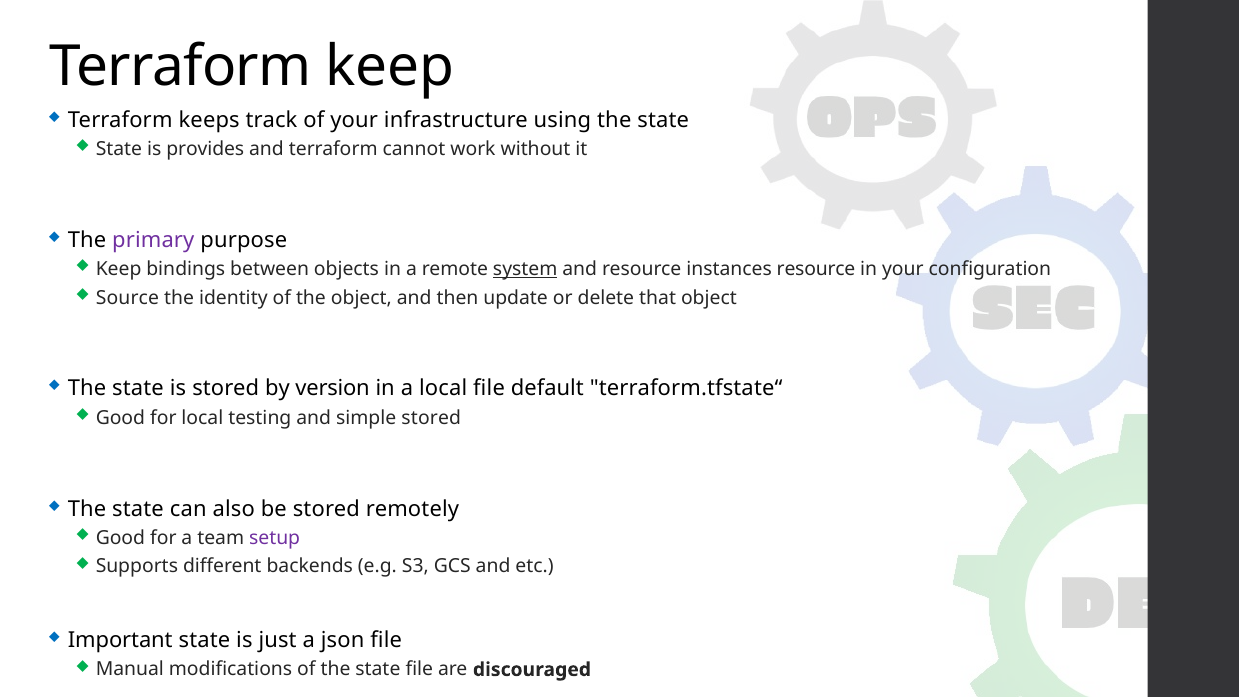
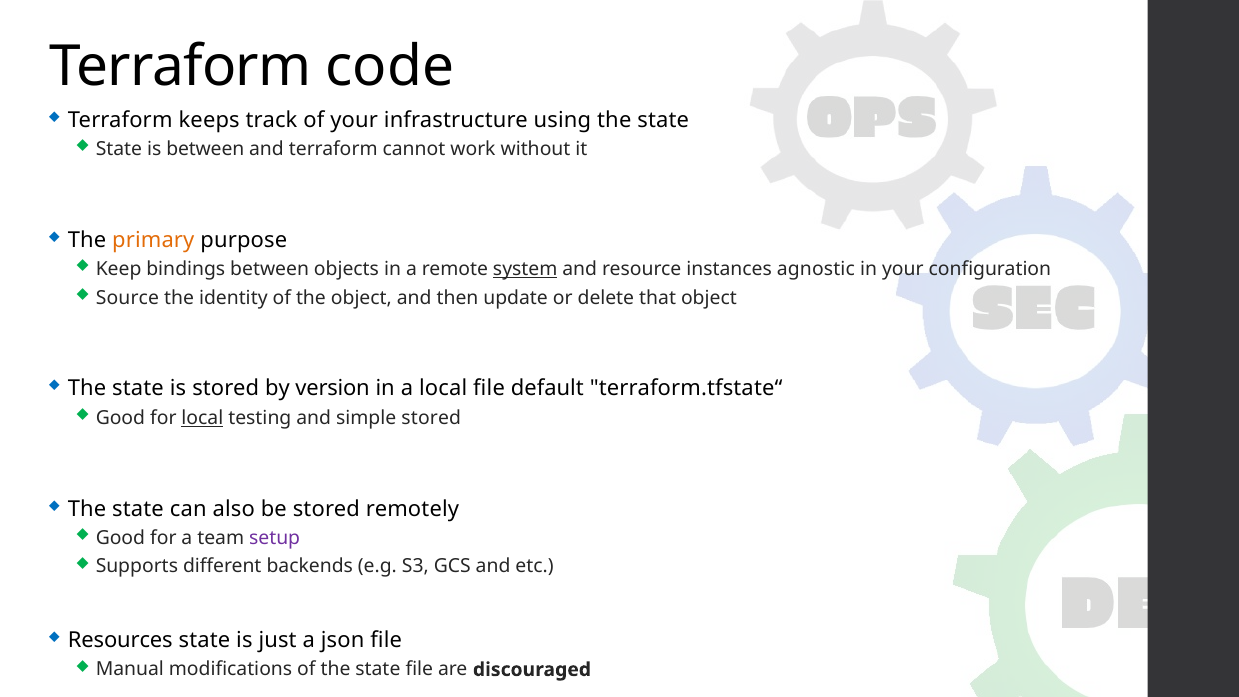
Terraform keep: keep -> code (390, 67)
is provides: provides -> between (205, 149)
primary colour: purple -> orange (153, 240)
instances resource: resource -> agnostic (816, 269)
local underline: none -> present (202, 418)
Important: Important -> Resources (120, 640)
